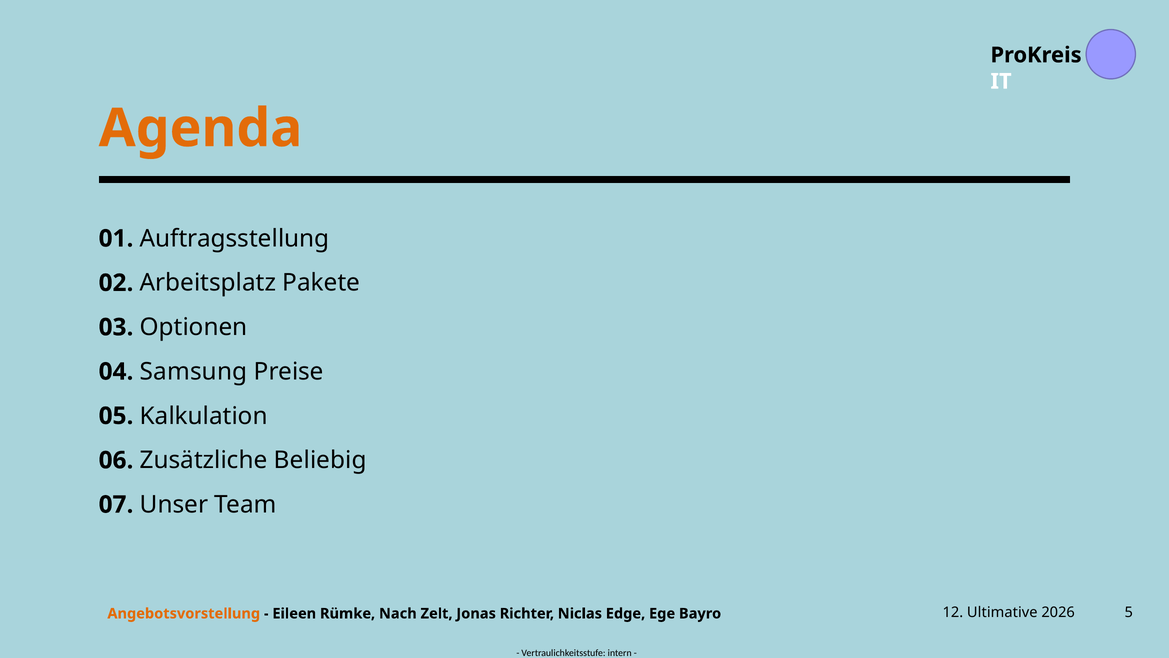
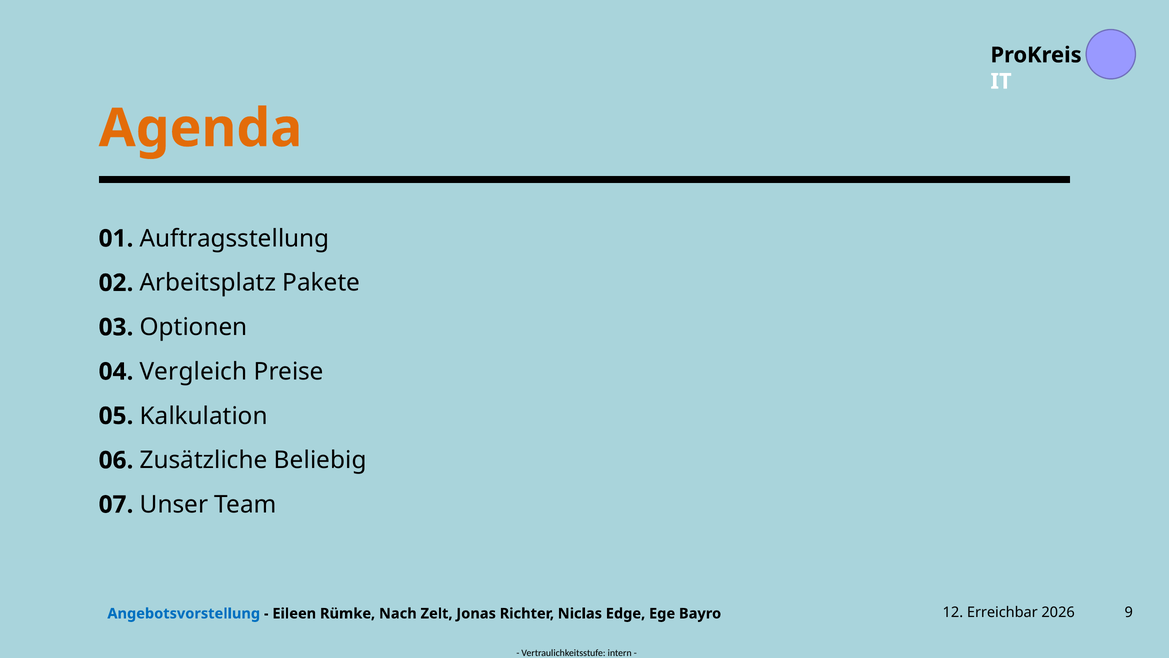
Samsung: Samsung -> Vergleich (194, 371)
Ultimative: Ultimative -> Erreichbar (1002, 612)
Angebotsvorstellung colour: orange -> blue (184, 613)
5: 5 -> 9 (1129, 612)
